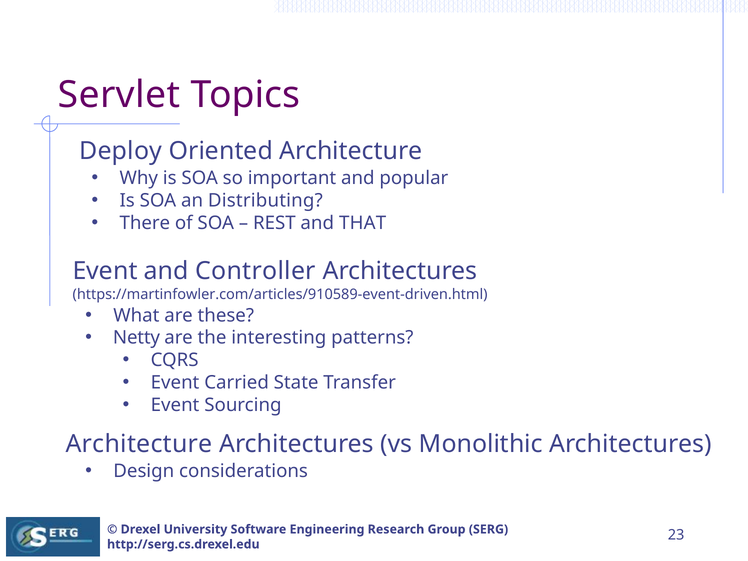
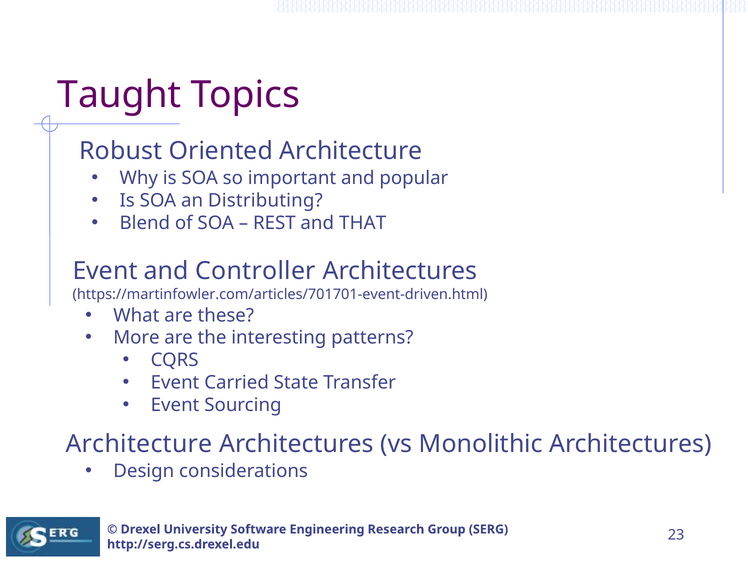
Servlet: Servlet -> Taught (119, 95)
Deploy: Deploy -> Robust (121, 151)
There: There -> Blend (145, 223)
https://martinfowler.com/articles/910589-event-driven.html: https://martinfowler.com/articles/910589-event-driven.html -> https://martinfowler.com/articles/701701-event-driven.html (280, 294)
Netty: Netty -> More (136, 338)
